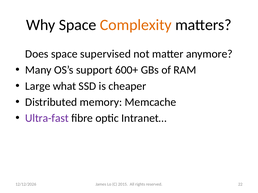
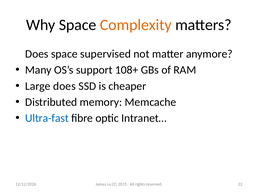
600+: 600+ -> 108+ (127, 70)
Large what: what -> does (64, 86)
Ultra-fast colour: purple -> blue (47, 118)
